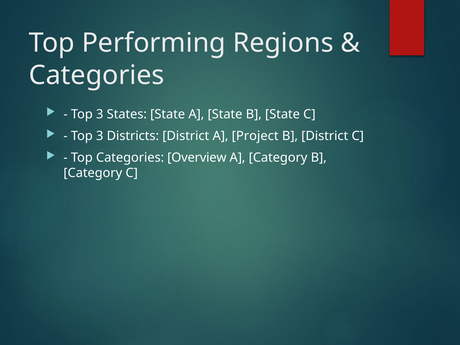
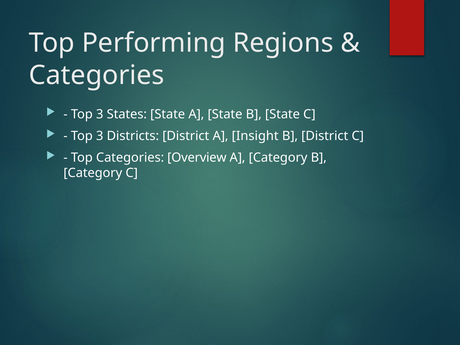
Project: Project -> Insight (255, 136)
